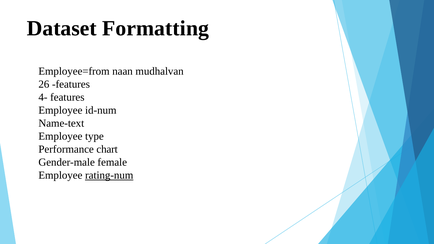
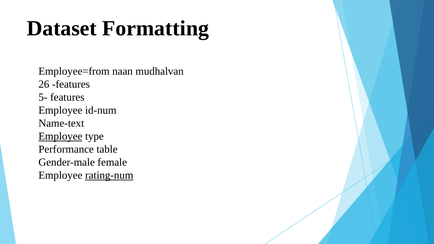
4-: 4- -> 5- (43, 97)
Employee underline: none -> present (60, 136)
chart: chart -> table (107, 149)
